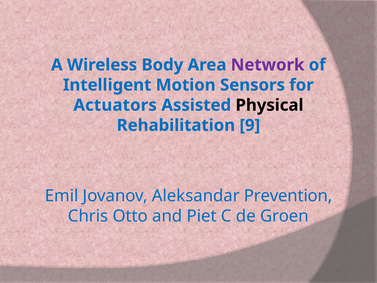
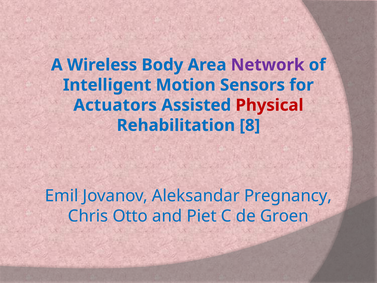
Physical colour: black -> red (269, 105)
9: 9 -> 8 (250, 125)
Prevention: Prevention -> Pregnancy (288, 196)
